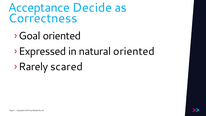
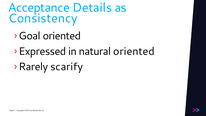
Decide: Decide -> Details (92, 8)
Correctness: Correctness -> Consistency (43, 18)
scared: scared -> scarify (67, 67)
